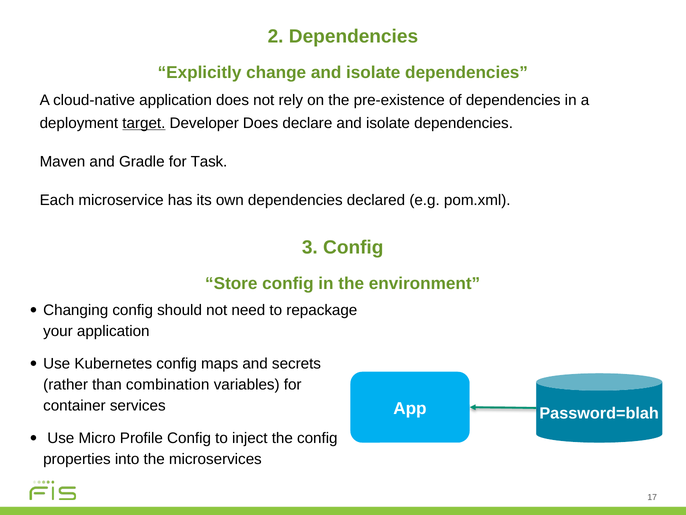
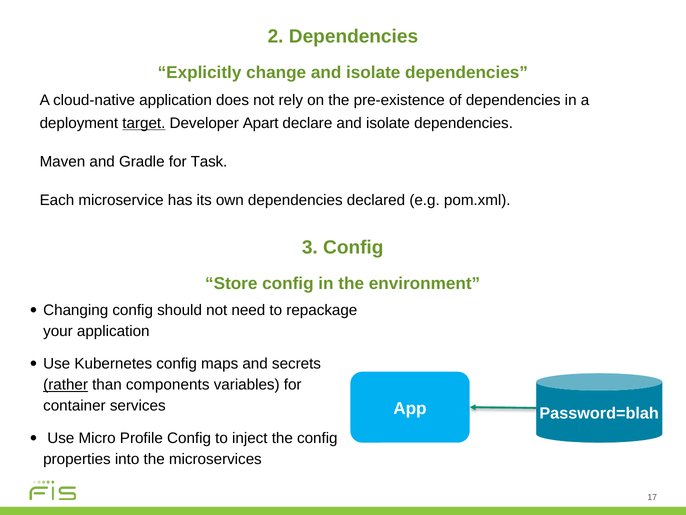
Developer Does: Does -> Apart (261, 123)
rather underline: none -> present (66, 384)
combination: combination -> components (168, 384)
